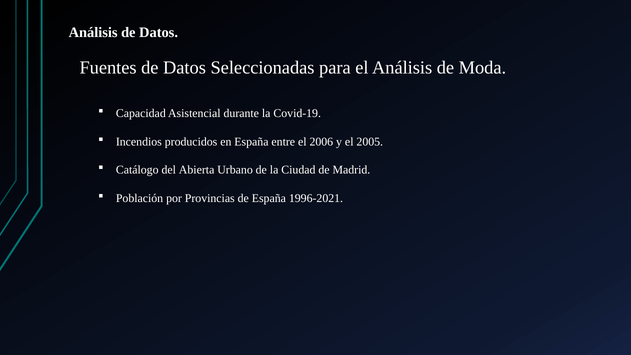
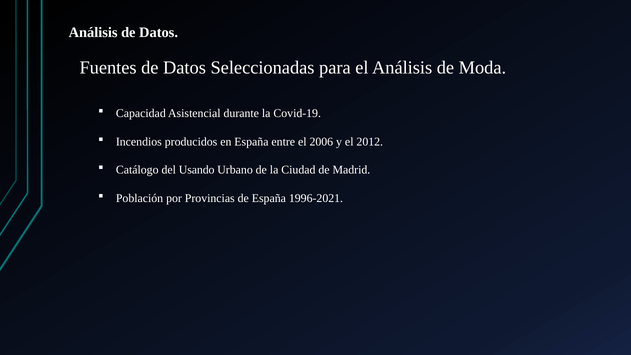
2005: 2005 -> 2012 (370, 142)
Abierta: Abierta -> Usando (197, 170)
